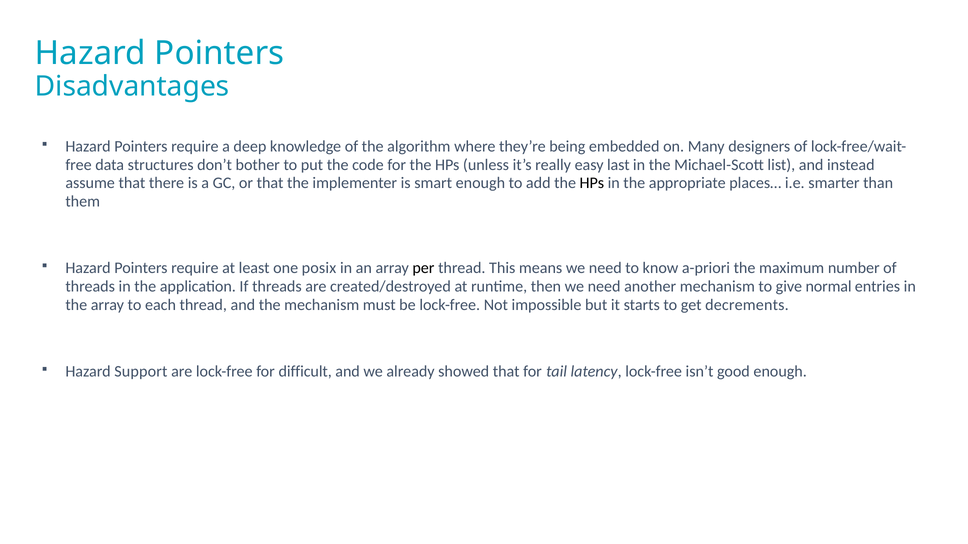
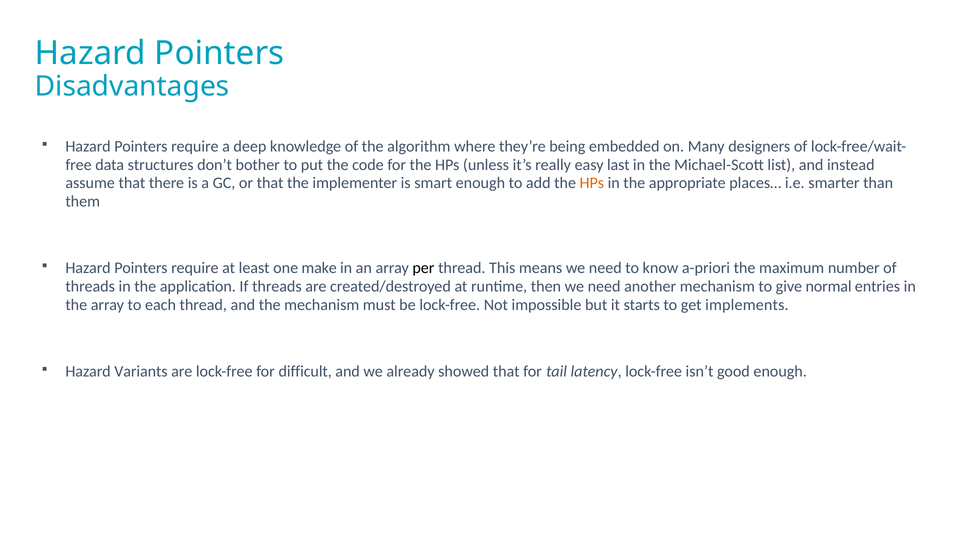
HPs colour: black -> orange (592, 183)
posix: posix -> make (319, 268)
decrements: decrements -> implements (747, 305)
Support: Support -> Variants (141, 372)
